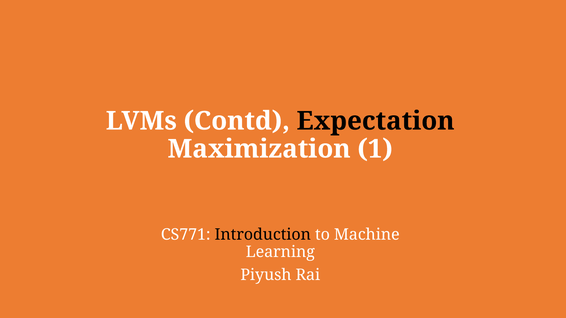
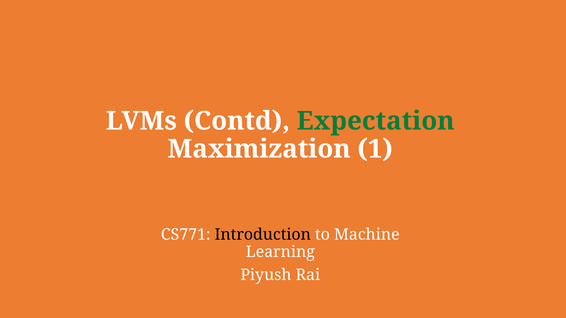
Expectation colour: black -> green (376, 121)
